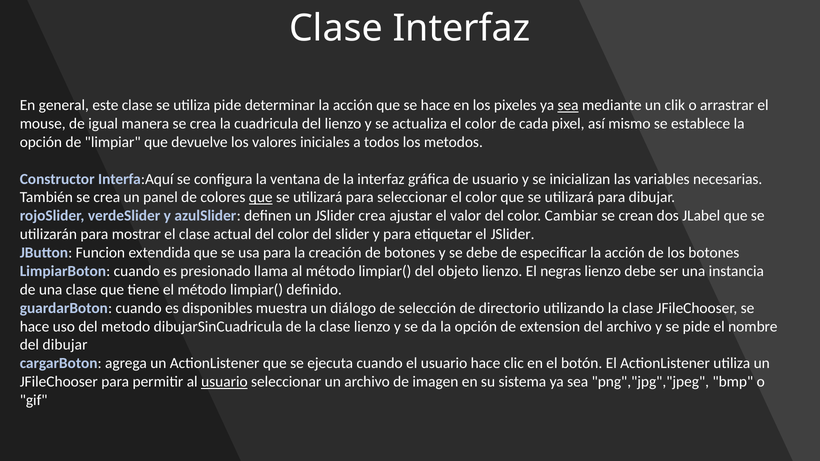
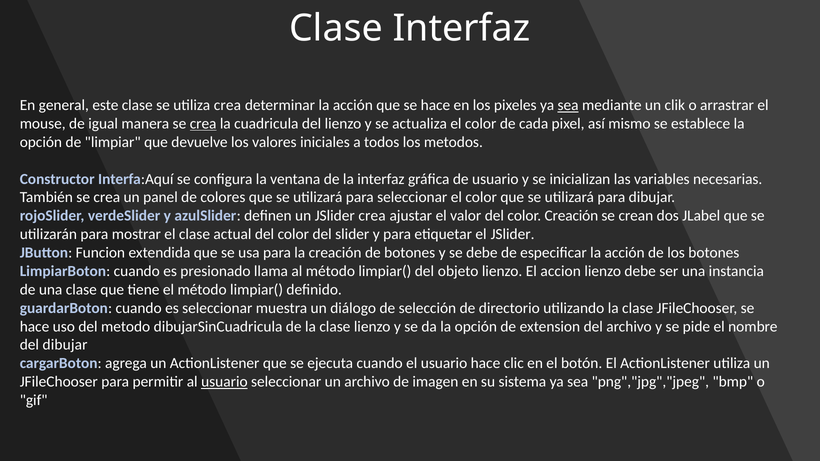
utiliza pide: pide -> crea (227, 105)
crea underline: none -> present (203, 124)
que underline: present -> none (261, 198)
color Cambiar: Cambiar -> Creación (571, 216)
negras: negras -> accion (561, 271)
es disponibles: disponibles -> seleccionar (217, 308)
